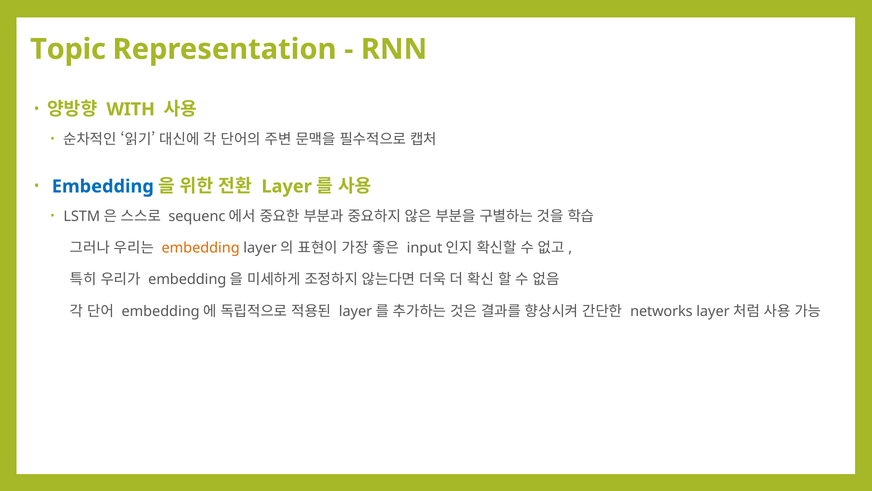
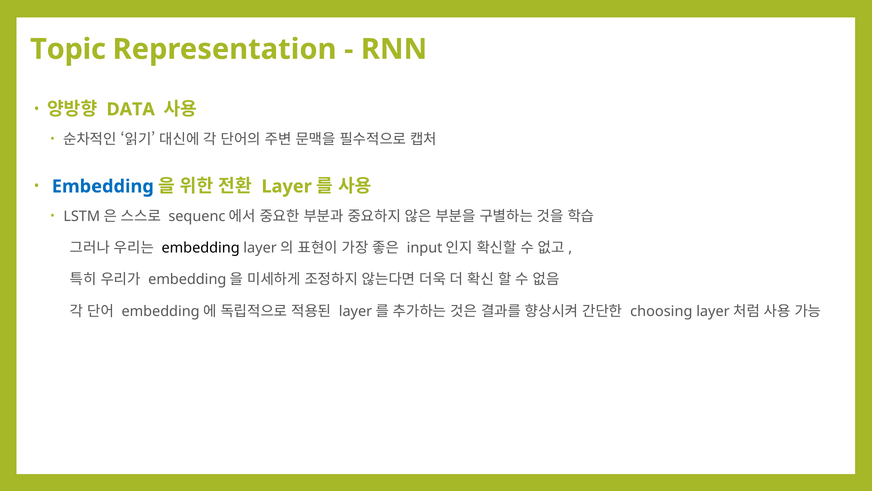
WITH: WITH -> DATA (131, 109)
embedding colour: orange -> black (201, 248)
networks: networks -> choosing (661, 311)
